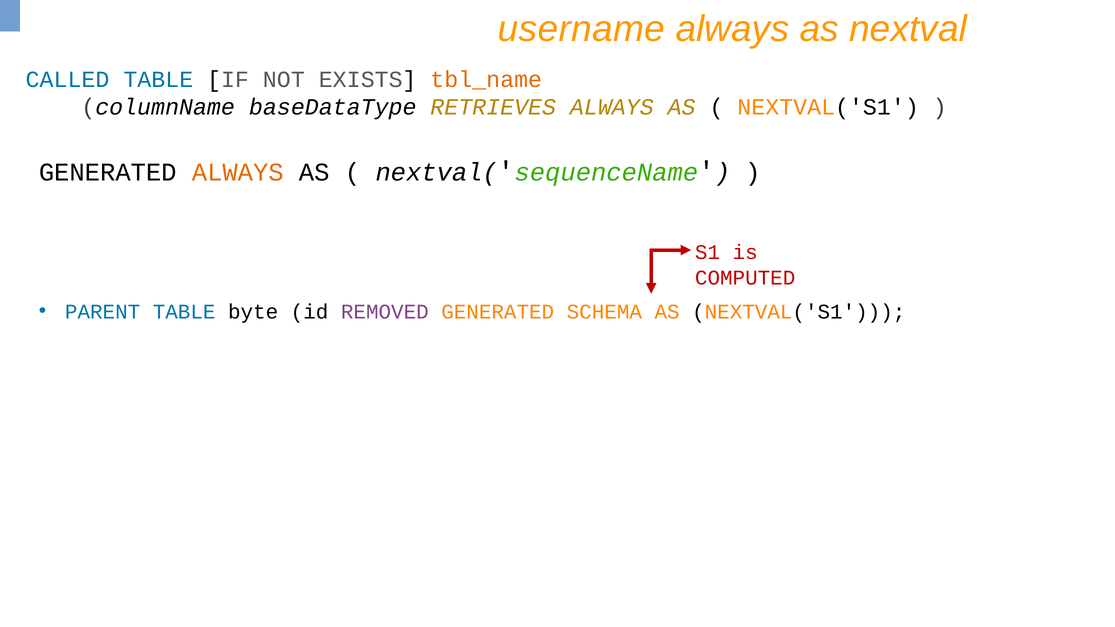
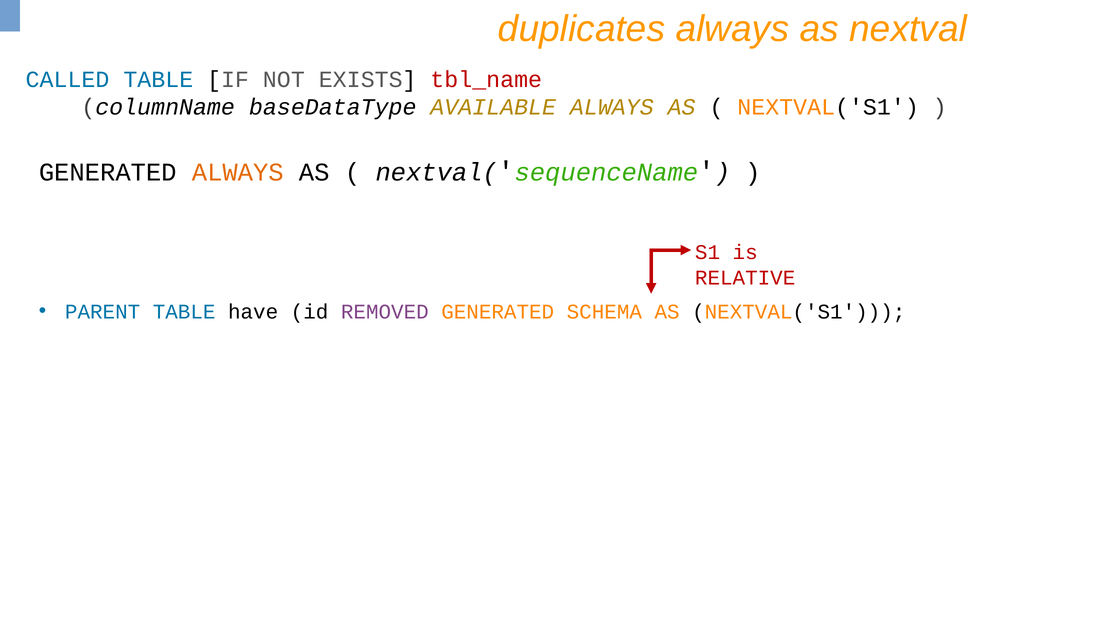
username: username -> duplicates (582, 29)
tbl_name colour: orange -> red (486, 79)
RETRIEVES: RETRIEVES -> AVAILABLE (493, 107)
COMPUTED: COMPUTED -> RELATIVE (745, 278)
byte: byte -> have (253, 312)
